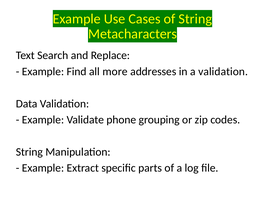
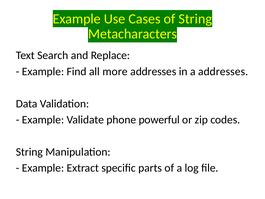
a validation: validation -> addresses (223, 71)
grouping: grouping -> powerful (159, 120)
